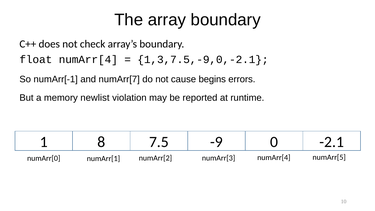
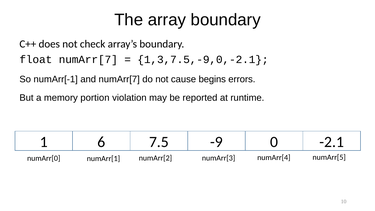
float numArr[4: numArr[4 -> numArr[7 (88, 60)
newlist: newlist -> portion (95, 98)
8: 8 -> 6 (101, 142)
